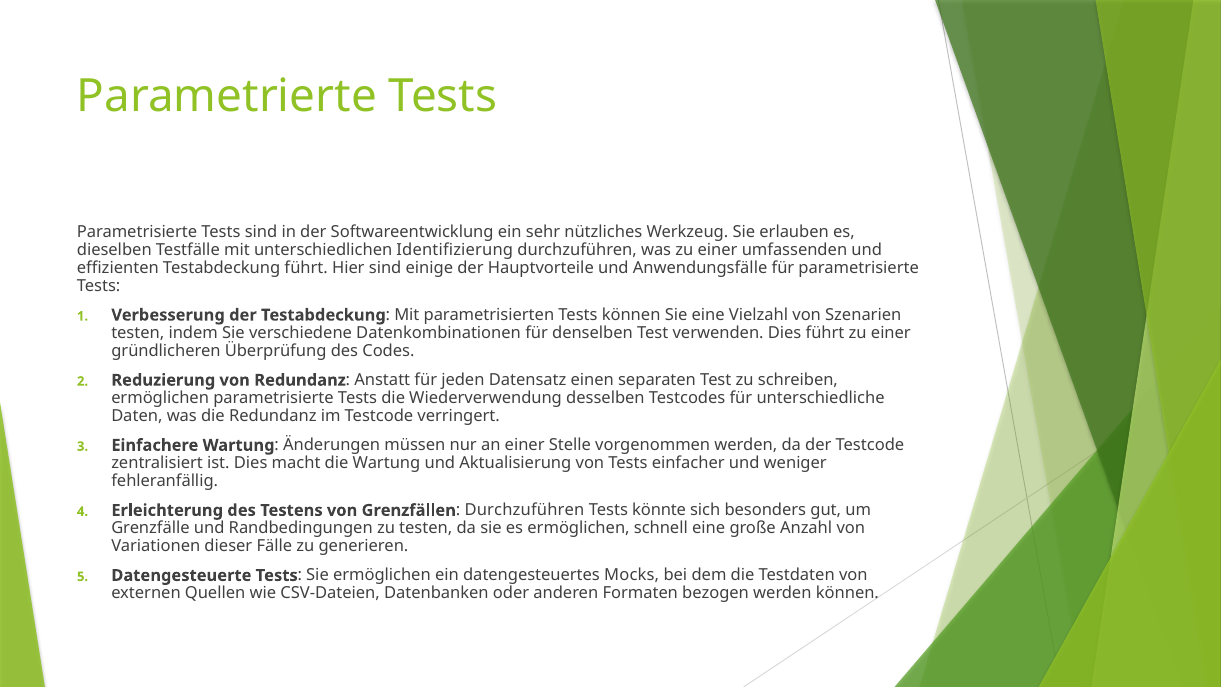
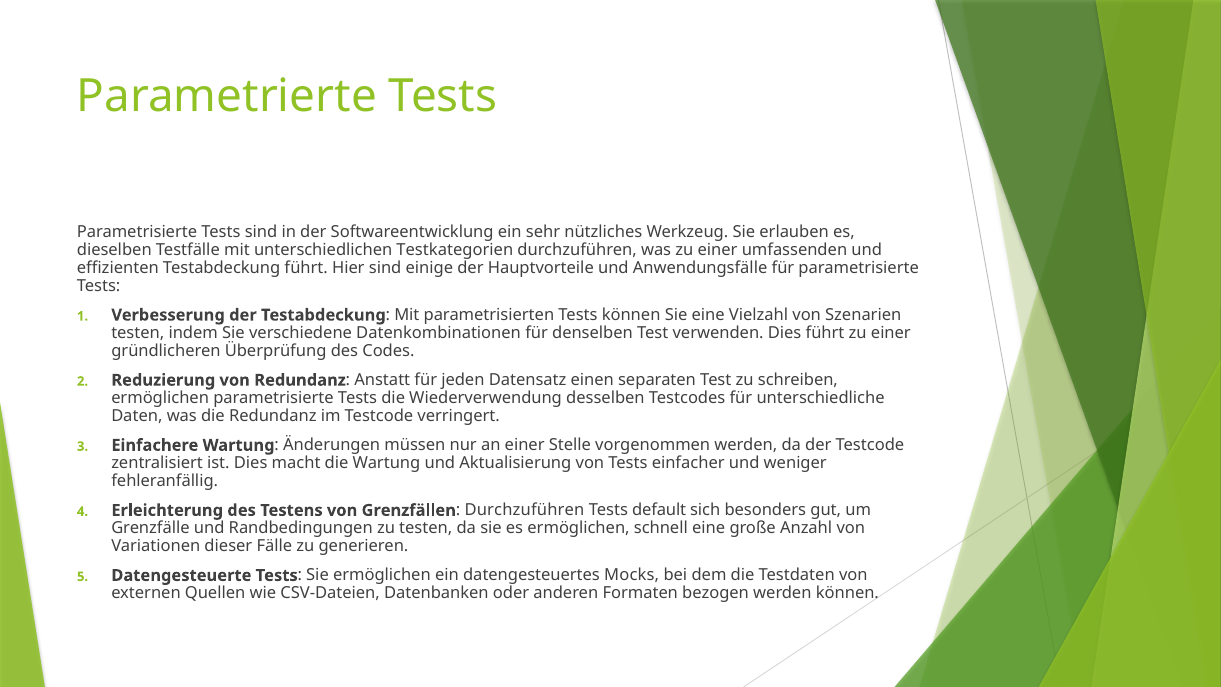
Identifizierung: Identifizierung -> Testkategorien (455, 250)
könnte: könnte -> default (659, 510)
